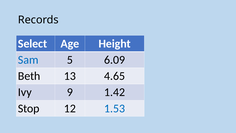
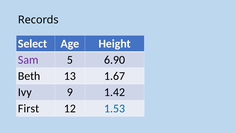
Sam colour: blue -> purple (28, 60)
6.09: 6.09 -> 6.90 (115, 60)
4.65: 4.65 -> 1.67 (115, 76)
Stop: Stop -> First (29, 108)
